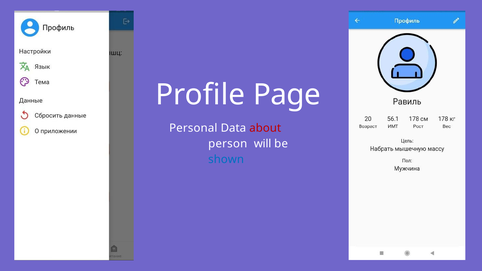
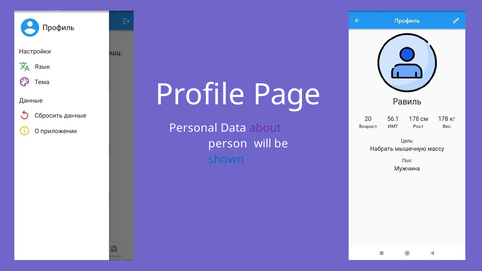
about colour: red -> purple (265, 128)
